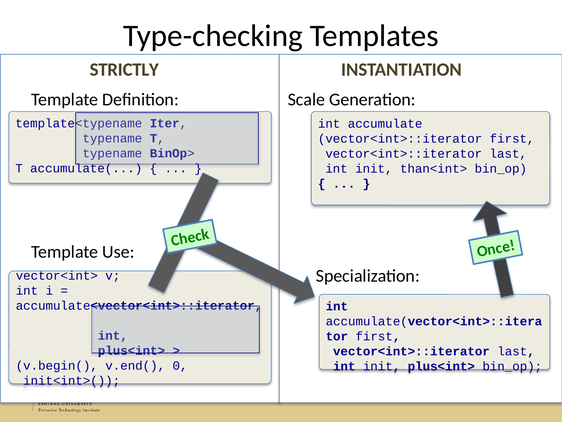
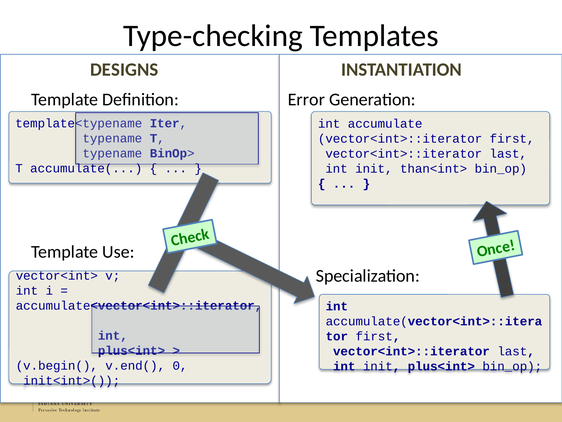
STRICTLY: STRICTLY -> DESIGNS (124, 70)
Scale: Scale -> Error (306, 100)
